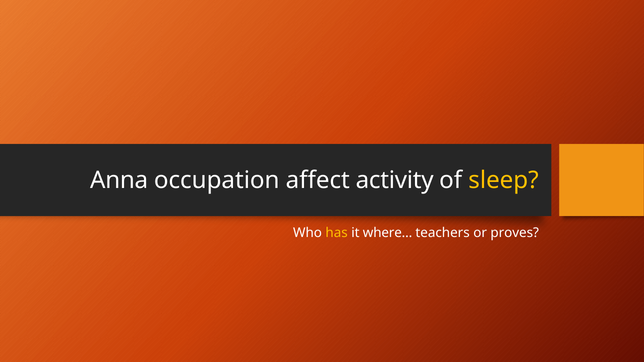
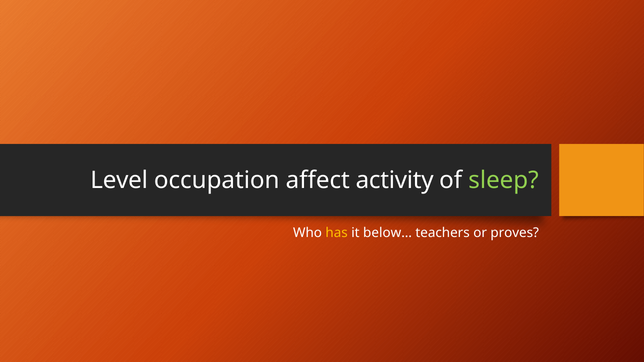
Anna: Anna -> Level (119, 180)
sleep colour: yellow -> light green (504, 180)
where…: where… -> below… (388, 233)
